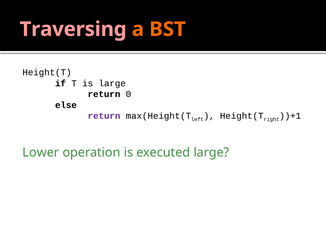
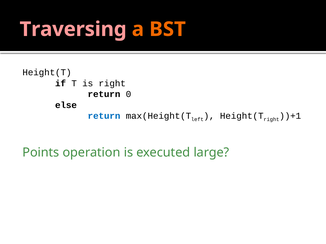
is large: large -> right (112, 84)
return colour: purple -> blue (104, 116)
Lower: Lower -> Points (41, 153)
